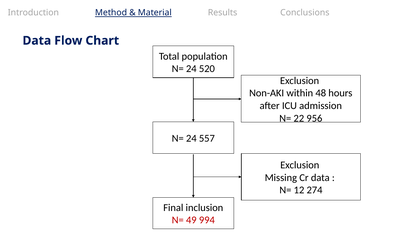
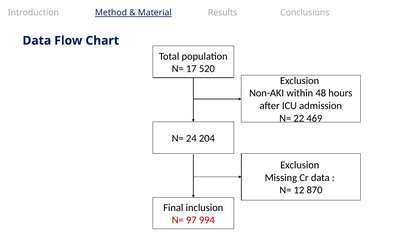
24: 24 -> 17 (191, 69)
956: 956 -> 469 (314, 118)
557: 557 -> 204 (207, 138)
274: 274 -> 870 (315, 190)
49: 49 -> 97 (191, 220)
